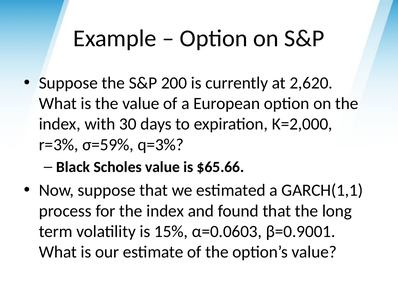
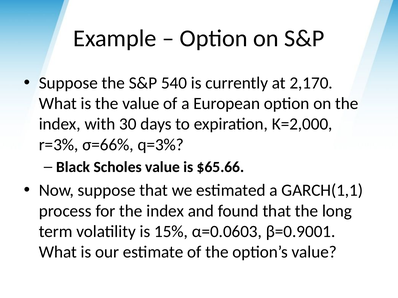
200: 200 -> 540 (174, 83)
2,620: 2,620 -> 2,170 (311, 83)
σ=59%: σ=59% -> σ=66% (108, 145)
